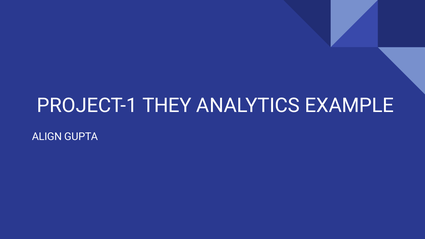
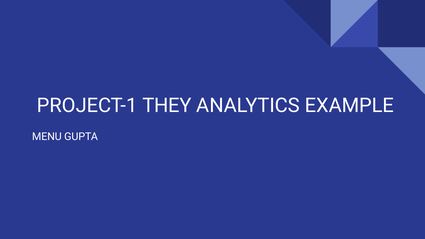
ALIGN: ALIGN -> MENU (47, 137)
